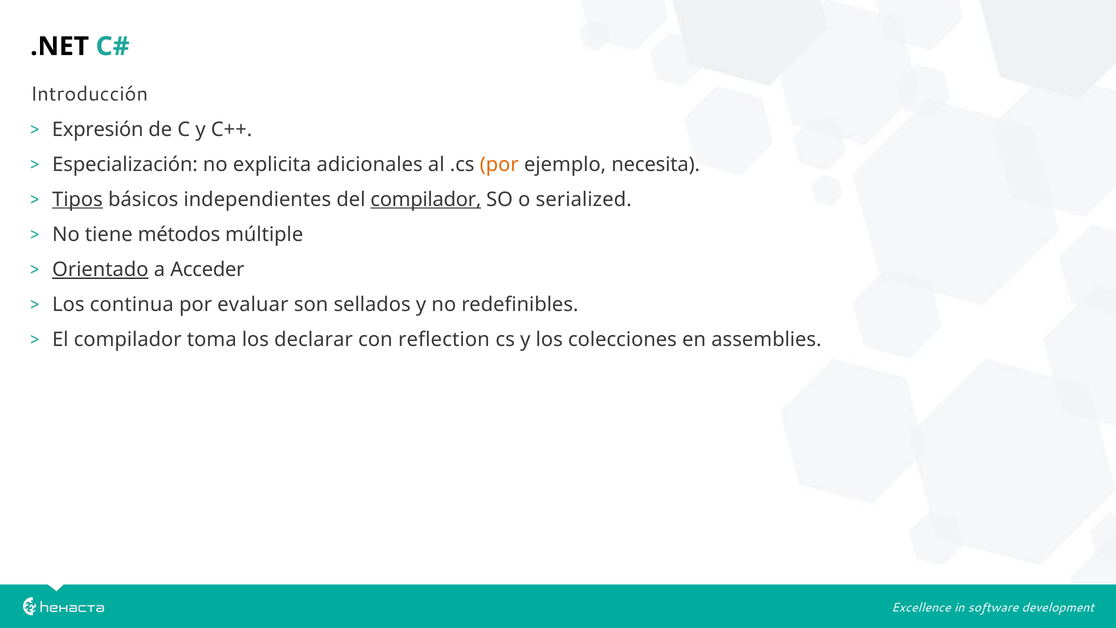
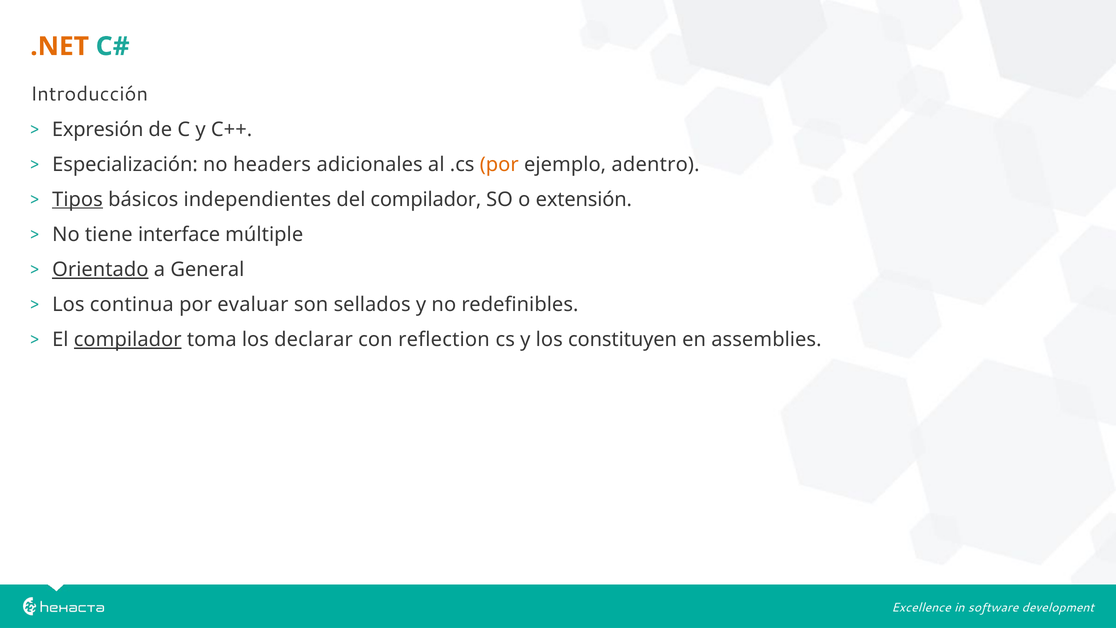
.NET colour: black -> orange (60, 46)
explicita: explicita -> headers (272, 164)
necesita: necesita -> adentro (656, 164)
compilador underline: present -> none (426, 199)
serialized: serialized -> extensión (584, 199)
métodos: métodos -> interface (179, 234)
Acceder: Acceder -> General (207, 269)
compilador underline: none -> present (128, 340)
colecciones: colecciones -> constituyen (623, 340)
